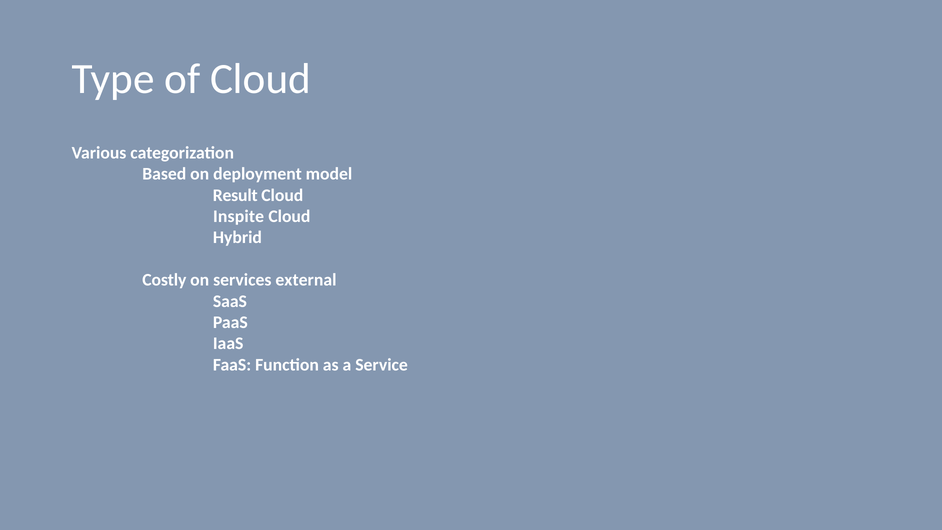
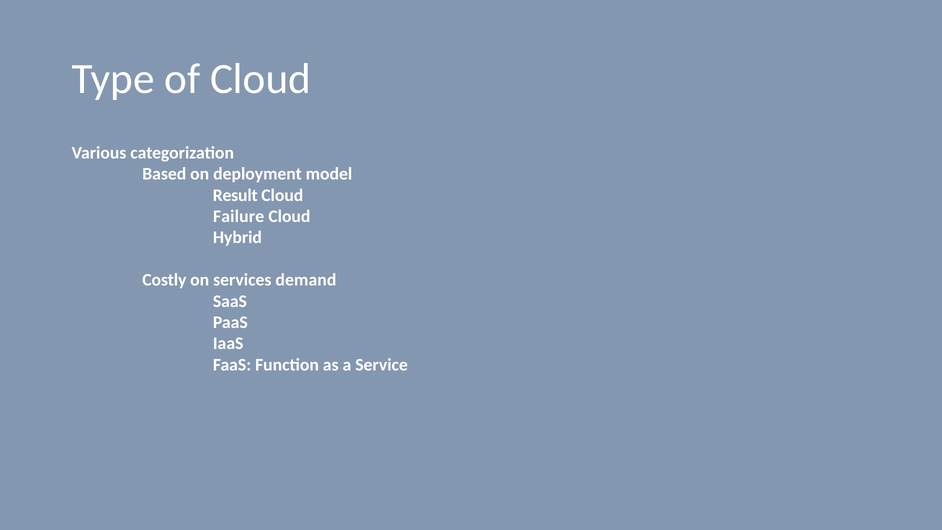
Inspite: Inspite -> Failure (239, 216)
external: external -> demand (306, 280)
